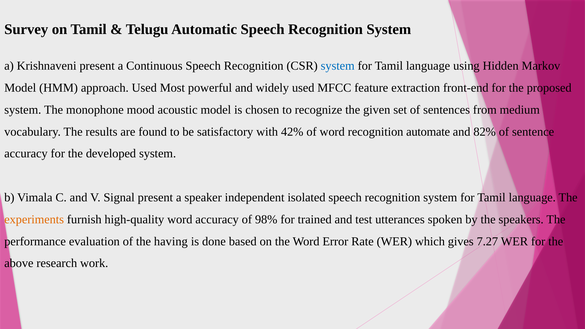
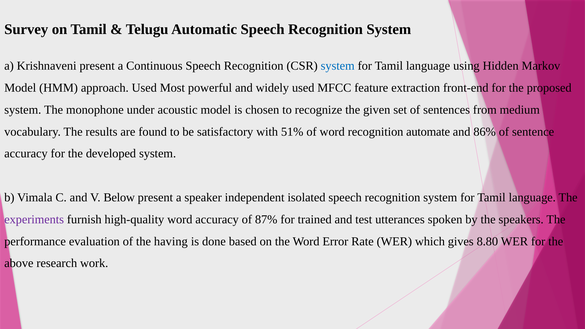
mood: mood -> under (141, 110)
42%: 42% -> 51% (292, 132)
82%: 82% -> 86% (485, 132)
Signal: Signal -> Below (119, 198)
experiments colour: orange -> purple (34, 219)
98%: 98% -> 87% (266, 219)
7.27: 7.27 -> 8.80 (487, 241)
